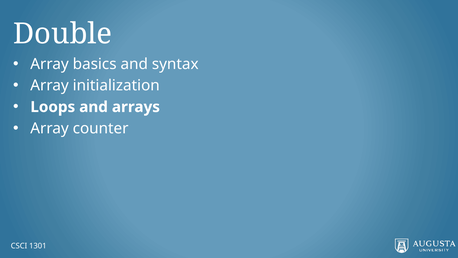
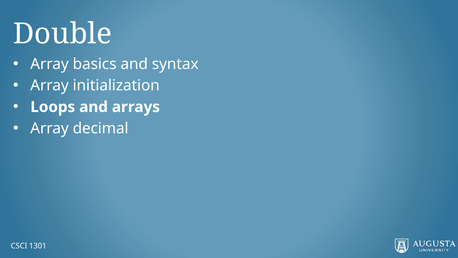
counter: counter -> decimal (101, 128)
